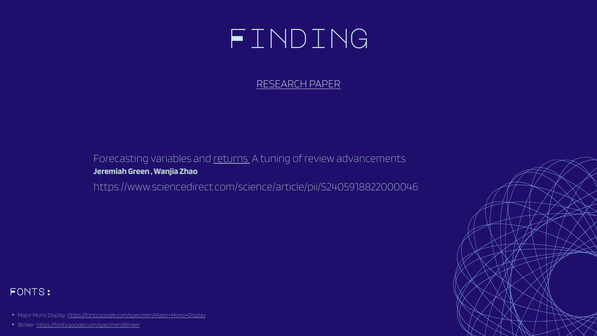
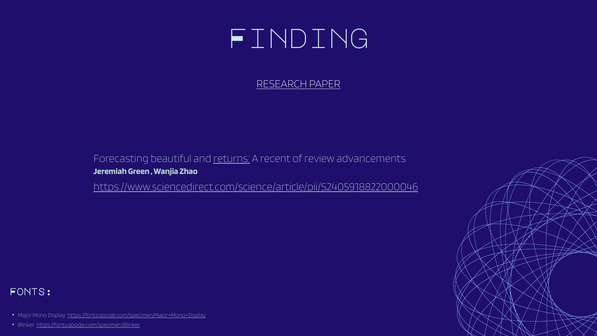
variables: variables -> beautiful (171, 159)
tuning: tuning -> recent (275, 159)
https://www.sciencedirect.com/science/article/pii/S2405918822000046 underline: none -> present (256, 187)
